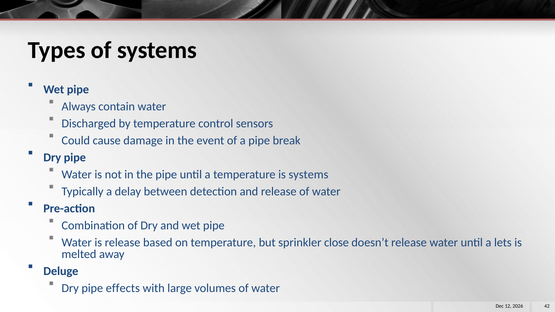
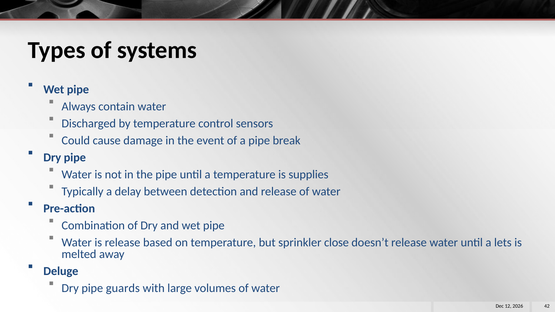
is systems: systems -> supplies (308, 175)
effects: effects -> guards (123, 288)
